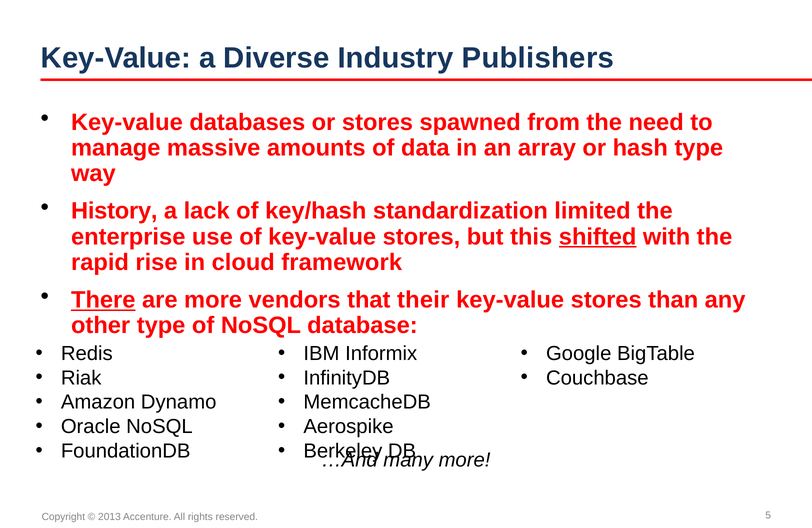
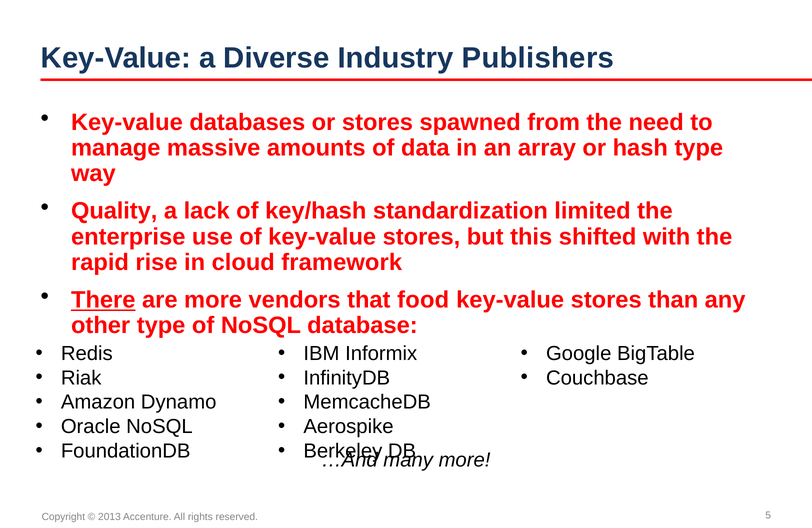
History: History -> Quality (114, 211)
shifted underline: present -> none (598, 237)
their: their -> food (423, 300)
